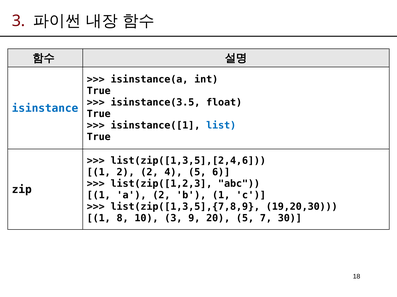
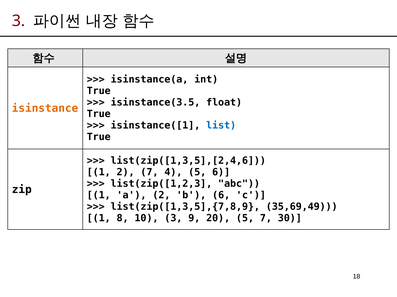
isinstance colour: blue -> orange (45, 108)
2 2: 2 -> 7 (149, 173)
b 1: 1 -> 6 (221, 196)
19,20,30: 19,20,30 -> 35,69,49 (302, 207)
